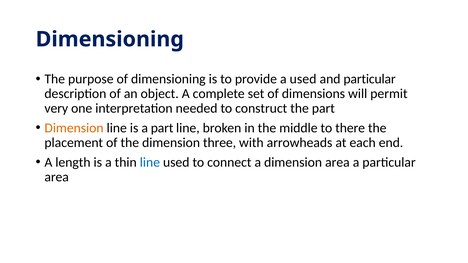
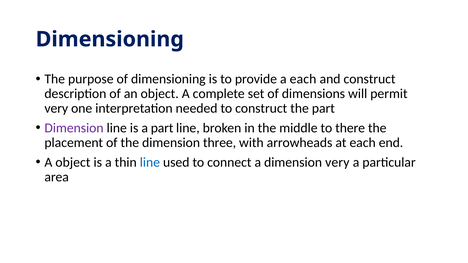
a used: used -> each (303, 79)
and particular: particular -> construct (370, 79)
Dimension colour: orange -> purple (74, 128)
A length: length -> object (73, 162)
dimension area: area -> very (337, 162)
